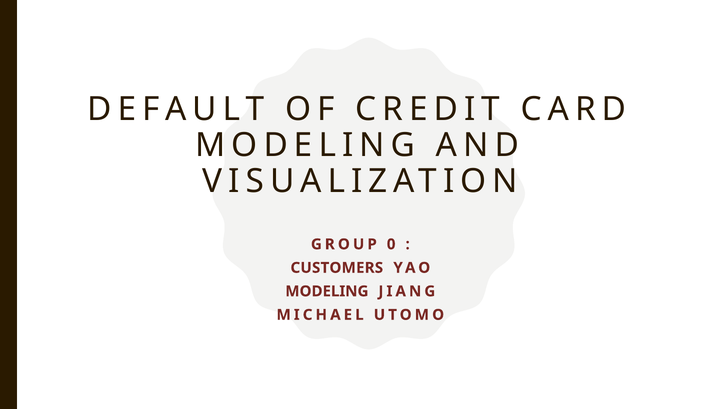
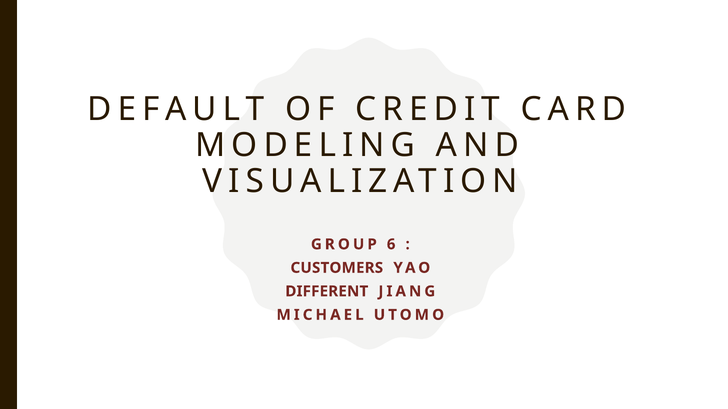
0: 0 -> 6 (391, 245)
MODELING: MODELING -> DIFFERENT (327, 292)
